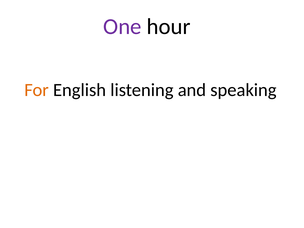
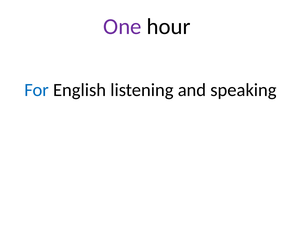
For colour: orange -> blue (37, 90)
